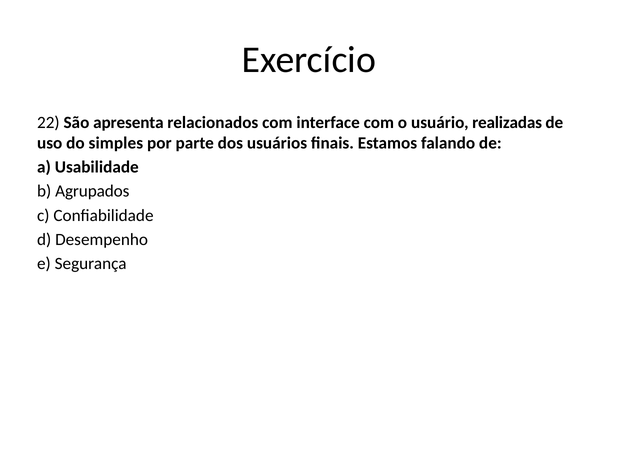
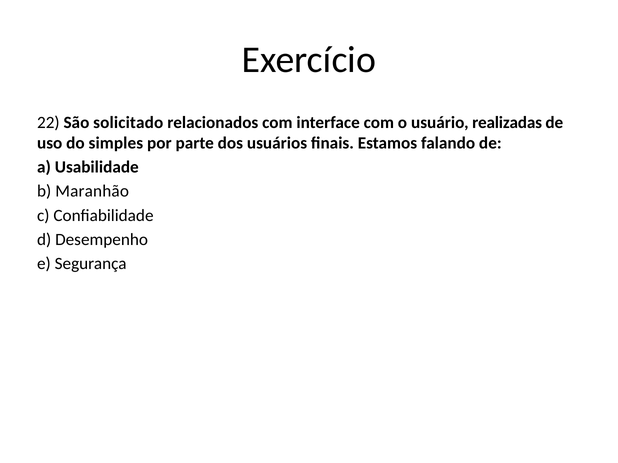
apresenta: apresenta -> solicitado (128, 123)
Agrupados: Agrupados -> Maranhão (92, 192)
